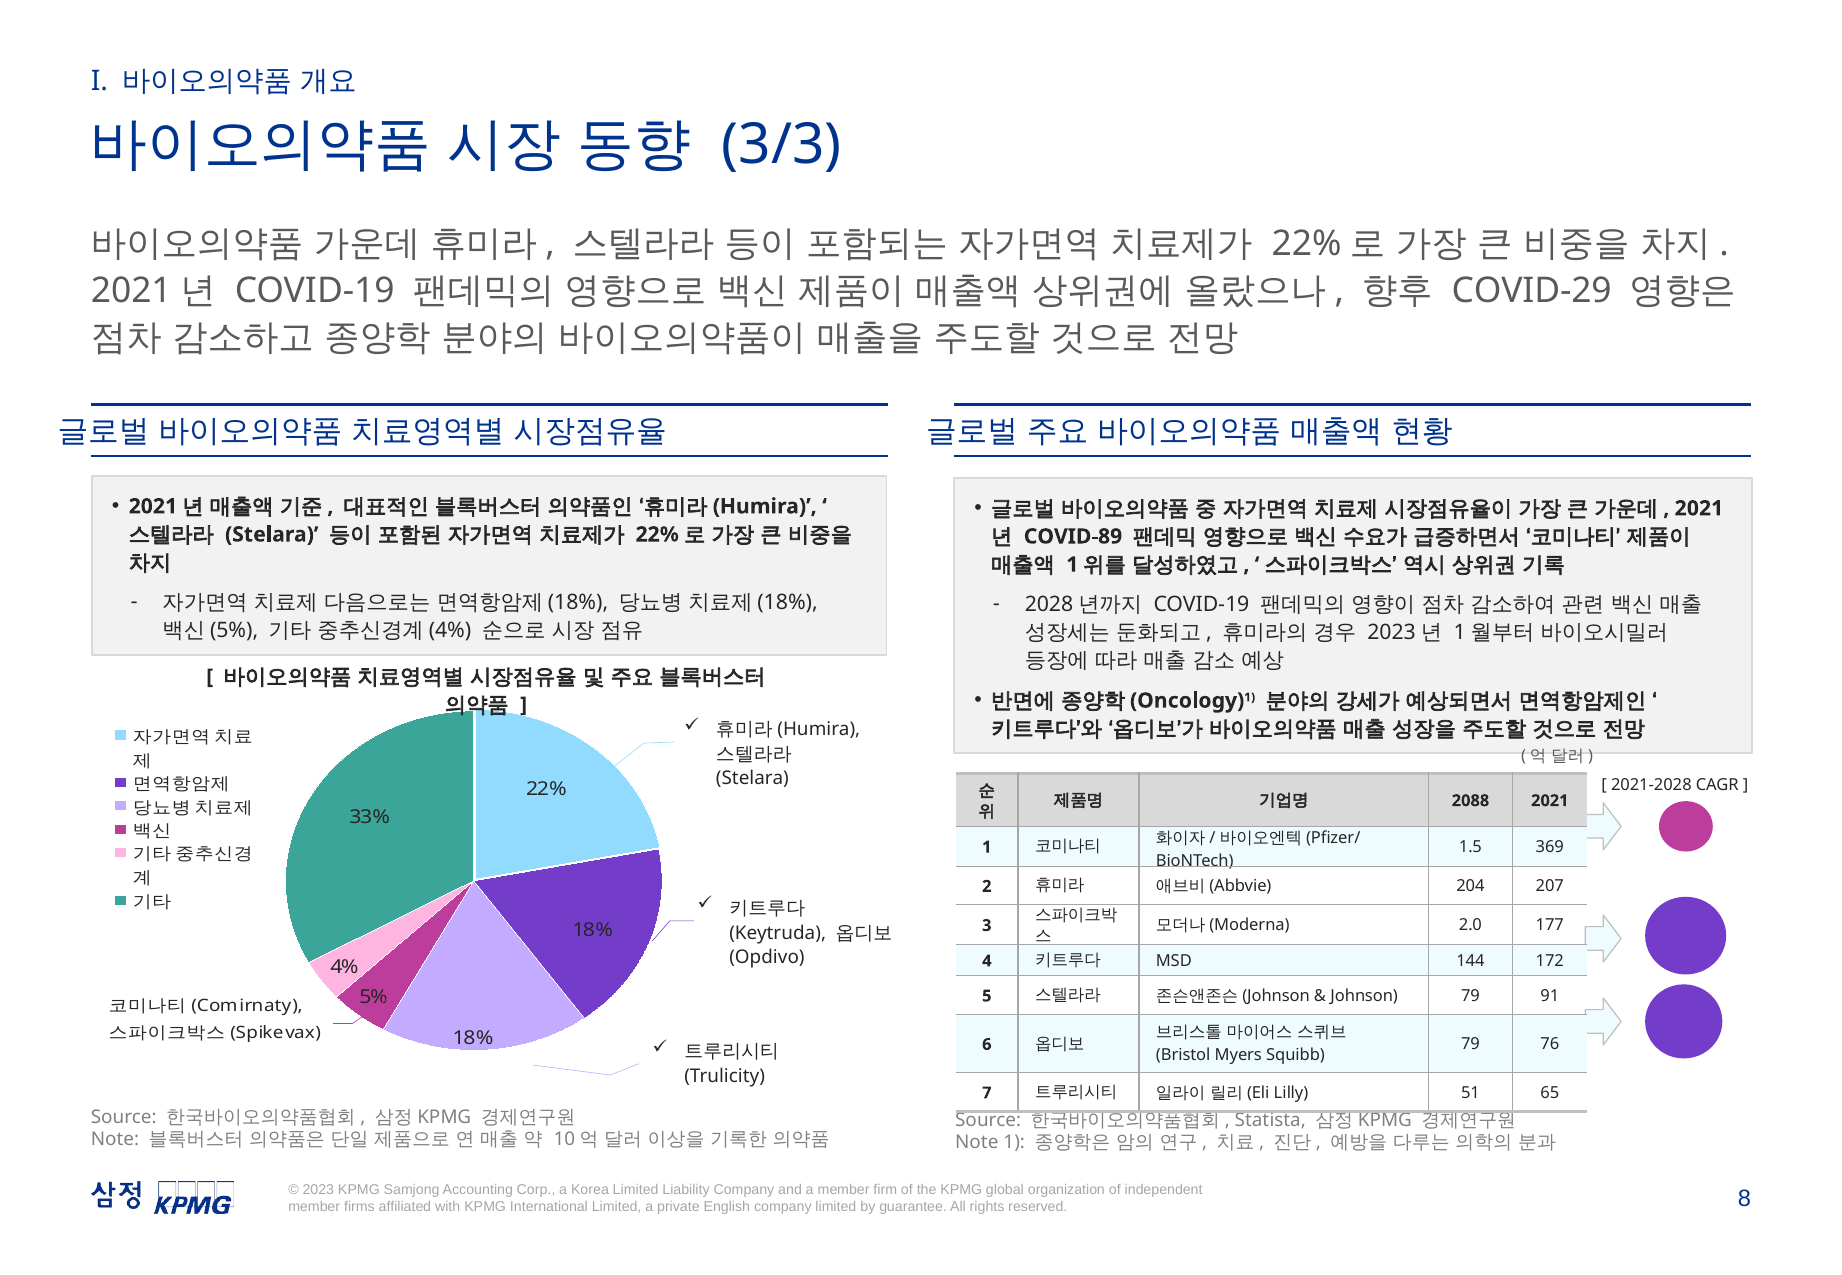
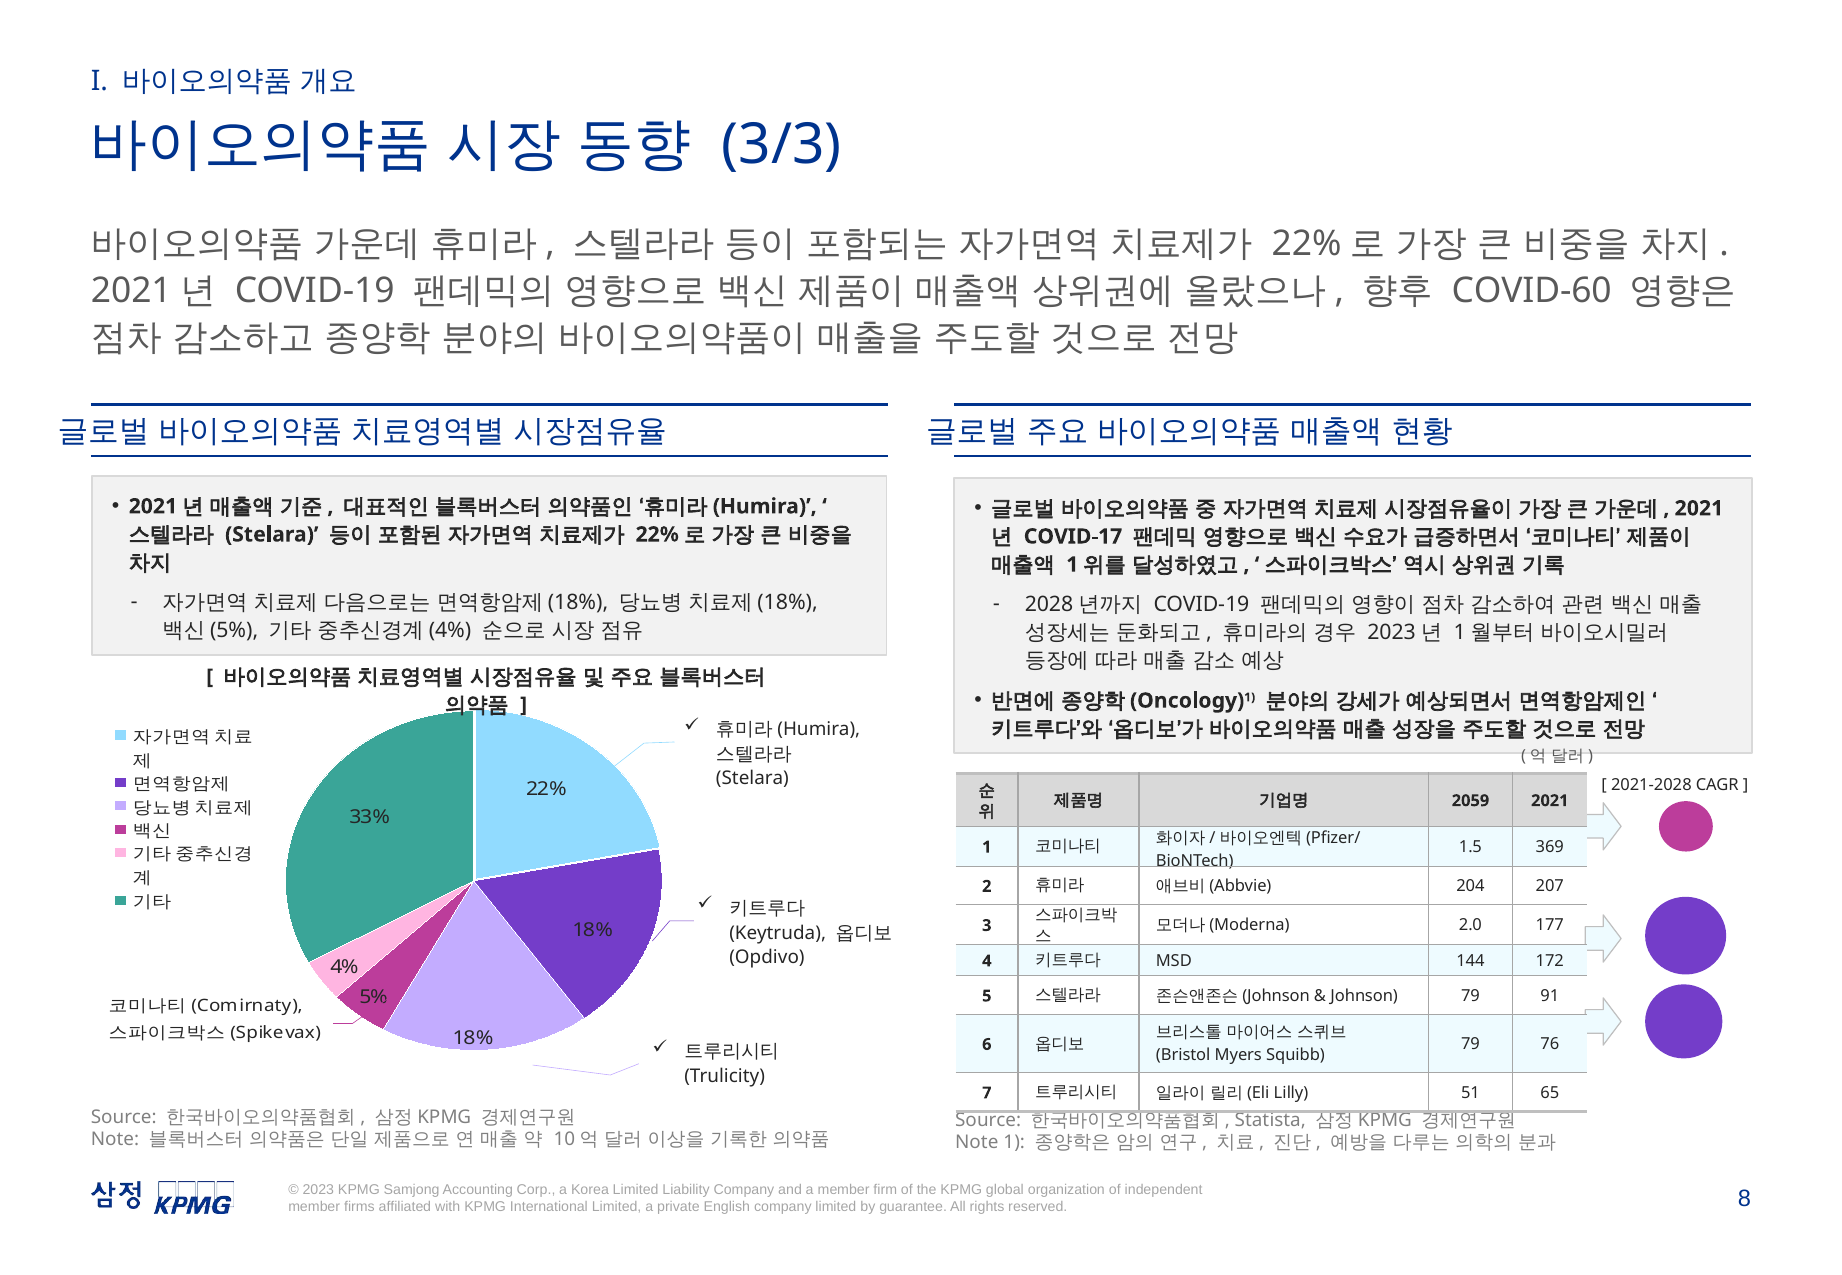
COVID-29: COVID-29 -> COVID-60 (1532, 291)
COVID-89: COVID-89 -> COVID-17 (1073, 537)
2088: 2088 -> 2059 (1470, 801)
